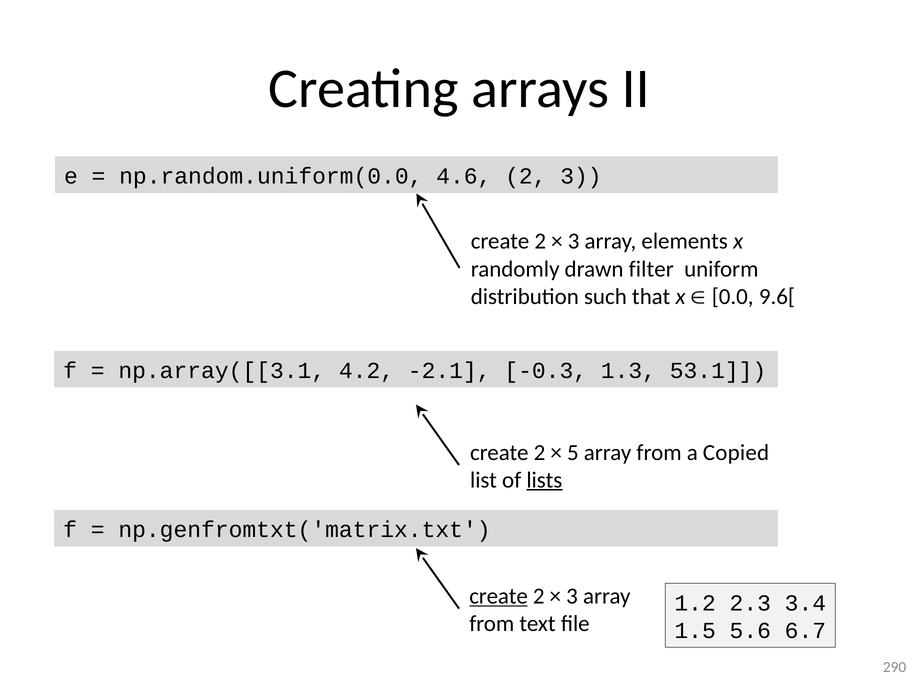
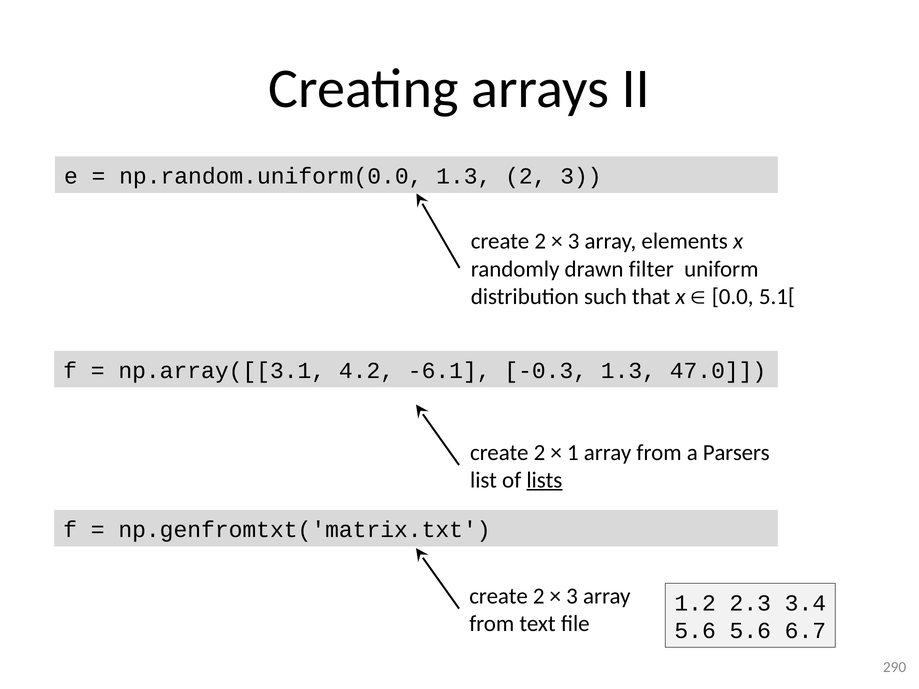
np.random.uniform(0.0 4.6: 4.6 -> 1.3 (464, 176)
9.6[: 9.6[ -> 5.1[ (777, 297)
-2.1: -2.1 -> -6.1 (449, 371)
53.1: 53.1 -> 47.0 (718, 371)
5: 5 -> 1 (573, 453)
Copied: Copied -> Parsers (736, 453)
create underline: present -> none (499, 596)
1.5: 1.5 -> 5.6 (695, 631)
